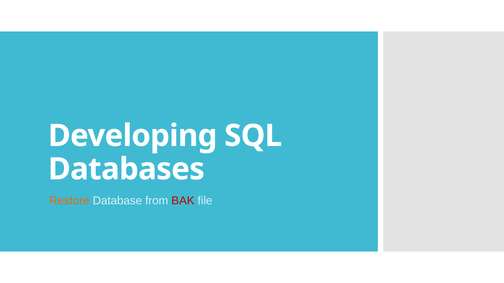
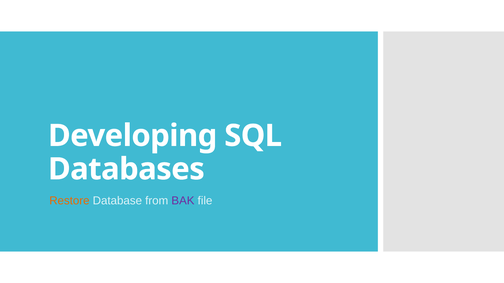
BAK colour: red -> purple (183, 201)
